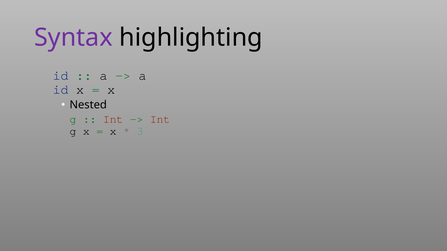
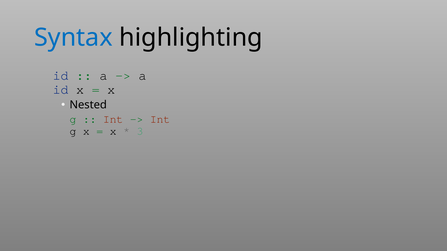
Syntax colour: purple -> blue (73, 38)
